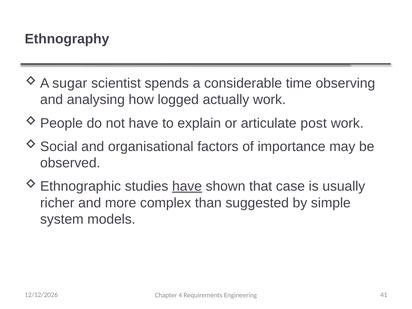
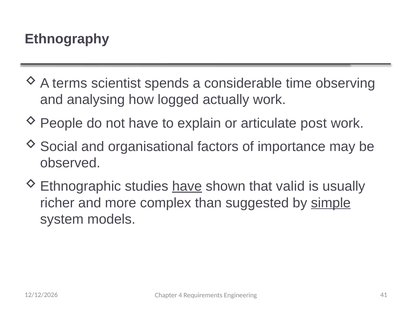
sugar: sugar -> terms (70, 83)
case: case -> valid (290, 186)
simple underline: none -> present (331, 203)
